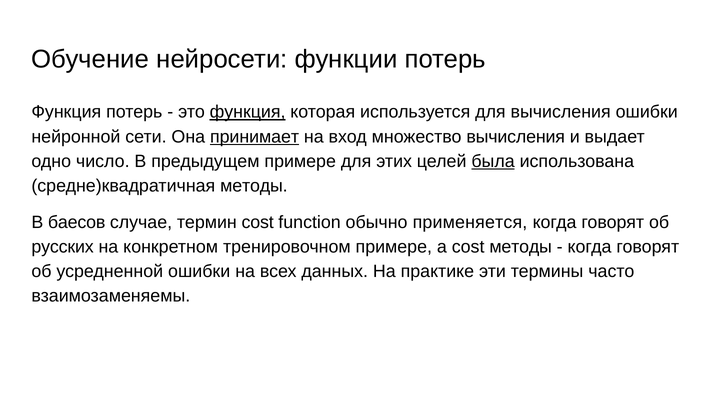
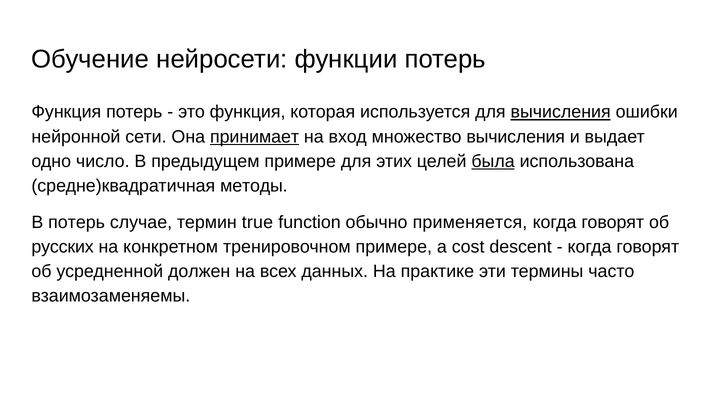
функция underline: present -> none (248, 112)
вычисления underline: none -> present (561, 112)
В баесов: баесов -> потерь (77, 222)
термин cost: cost -> true (257, 222)
cost методы: методы -> descent (521, 247)
усредненной ошибки: ошибки -> должен (199, 272)
